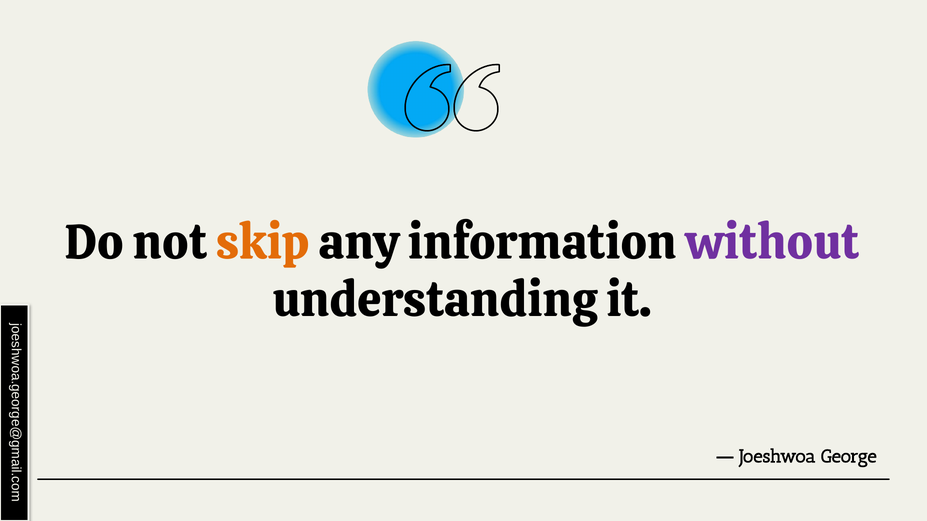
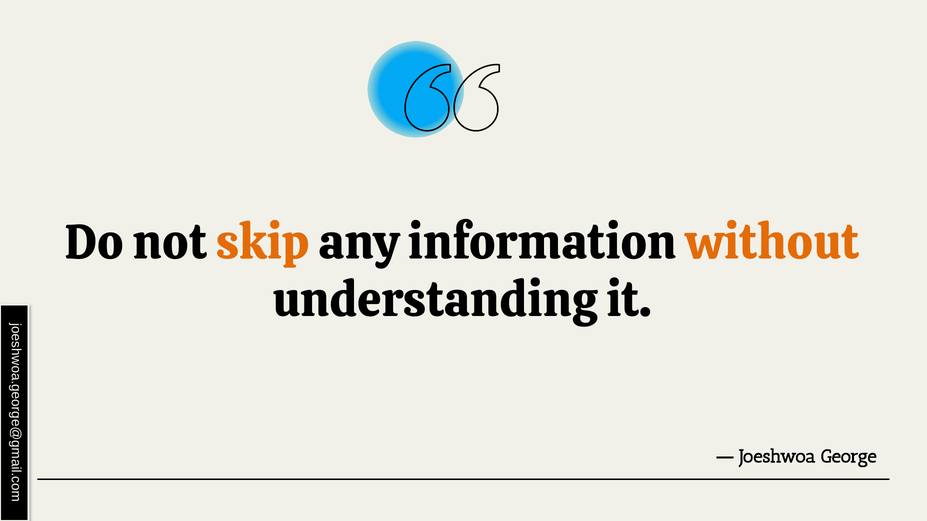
without colour: purple -> orange (773, 243)
